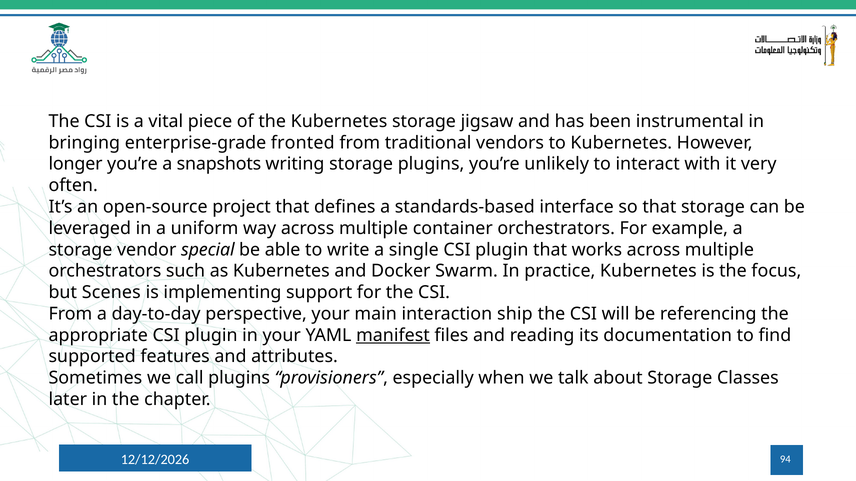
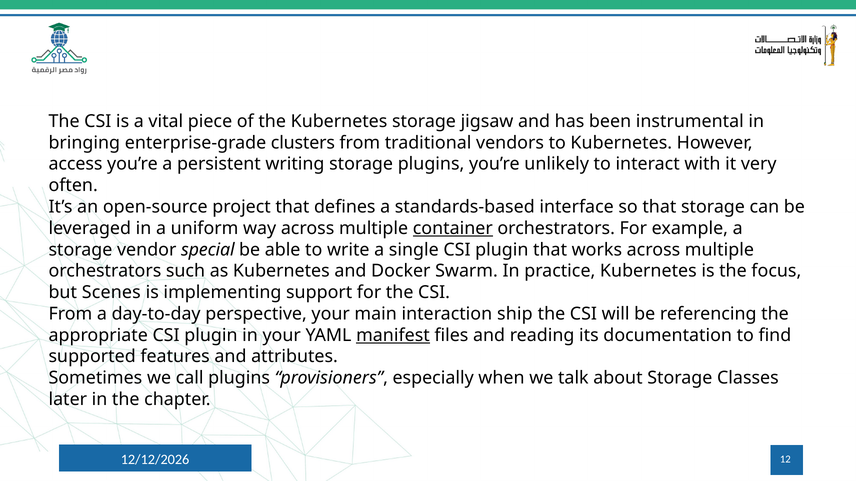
fronted: fronted -> clusters (303, 143)
longer: longer -> access (76, 164)
snapshots: snapshots -> persistent (219, 164)
container underline: none -> present (453, 228)
94: 94 -> 12 (785, 460)
